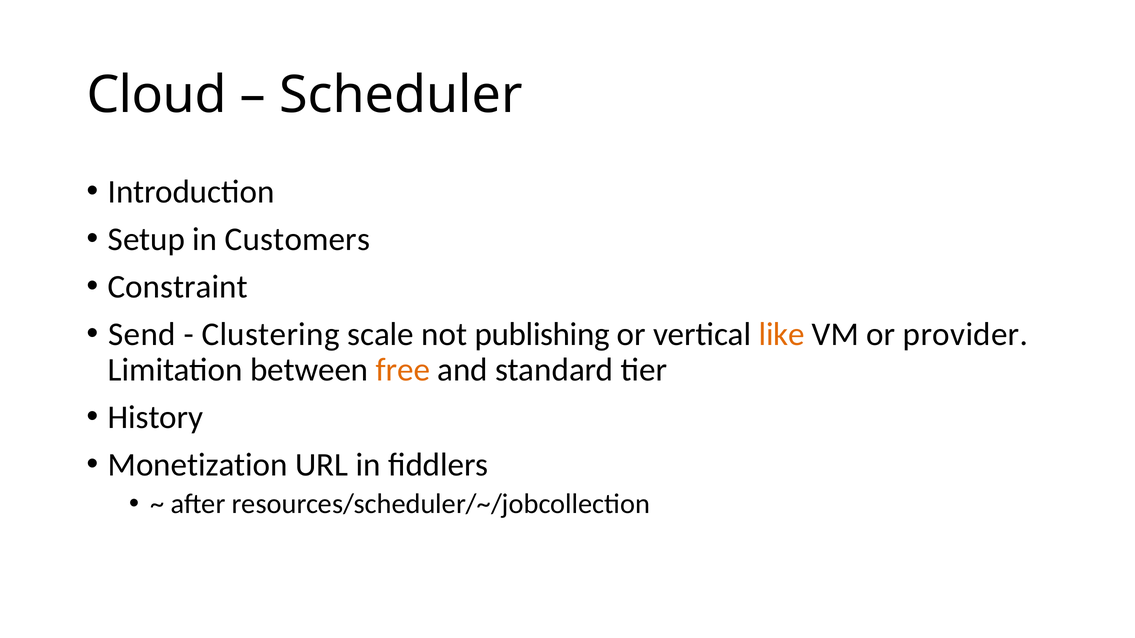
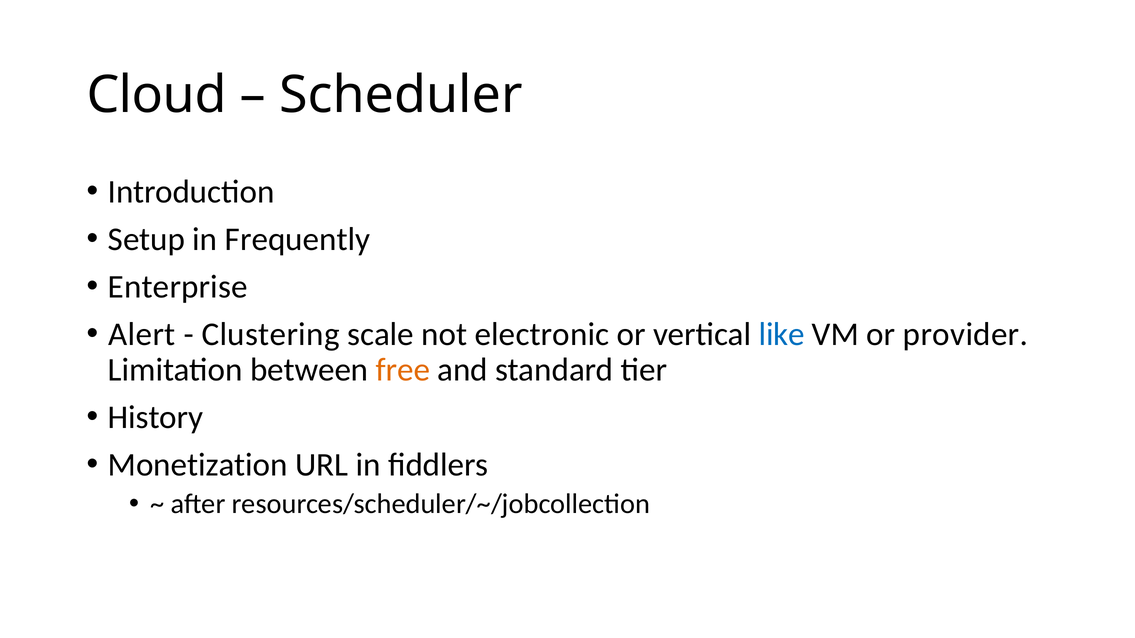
Customers: Customers -> Frequently (298, 239)
Constraint: Constraint -> Enterprise (178, 287)
Send: Send -> Alert (142, 334)
publishing: publishing -> electronic (542, 334)
like colour: orange -> blue (782, 334)
